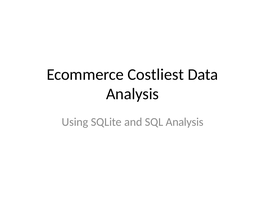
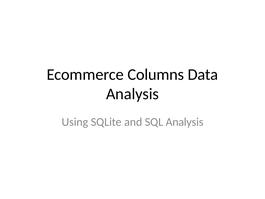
Costliest: Costliest -> Columns (156, 74)
